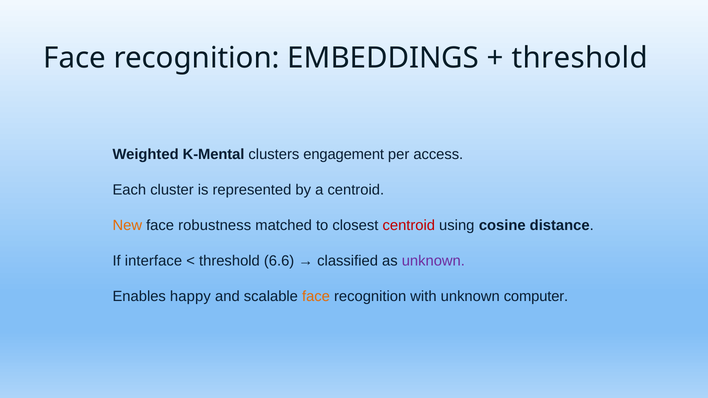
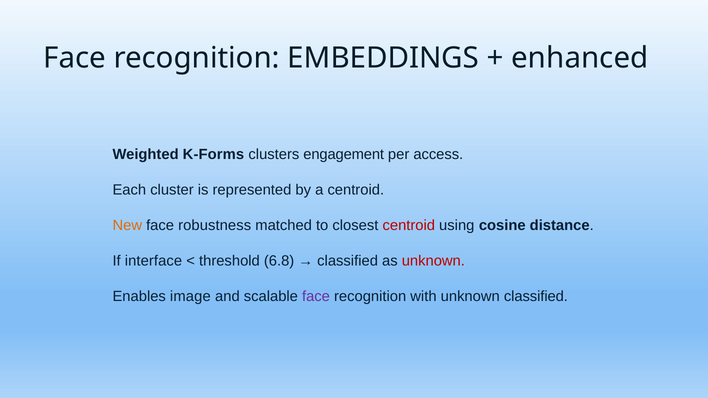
threshold: threshold -> enhanced (580, 58)
K-Mental: K-Mental -> K-Forms (213, 155)
6.6: 6.6 -> 6.8 (279, 261)
unknown colour: purple -> red (433, 261)
happy: happy -> image (190, 296)
face colour: orange -> purple (316, 296)
unknown computer: computer -> classified (536, 296)
